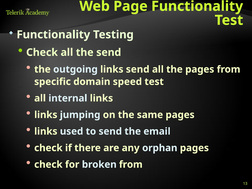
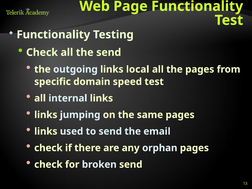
links send: send -> local (138, 69)
broken from: from -> send (131, 164)
